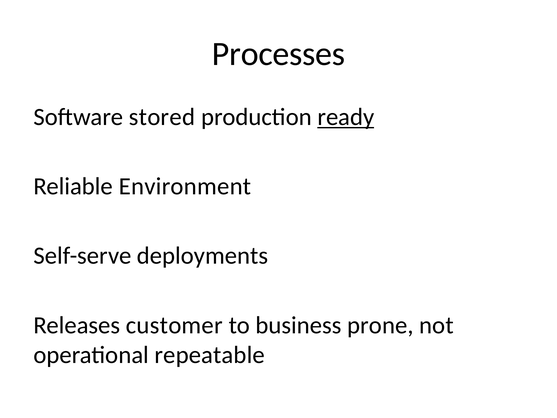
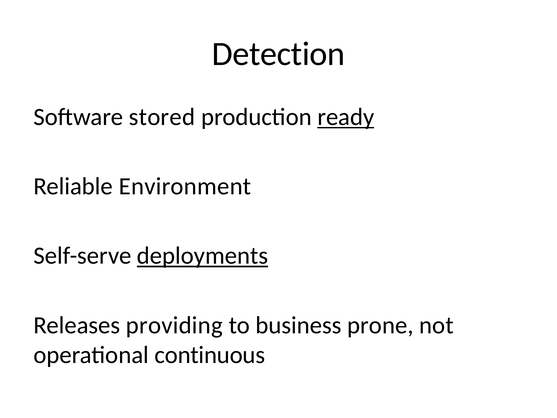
Processes: Processes -> Detection (278, 54)
deployments underline: none -> present (203, 256)
customer: customer -> providing (174, 325)
repeatable: repeatable -> continuous (210, 355)
